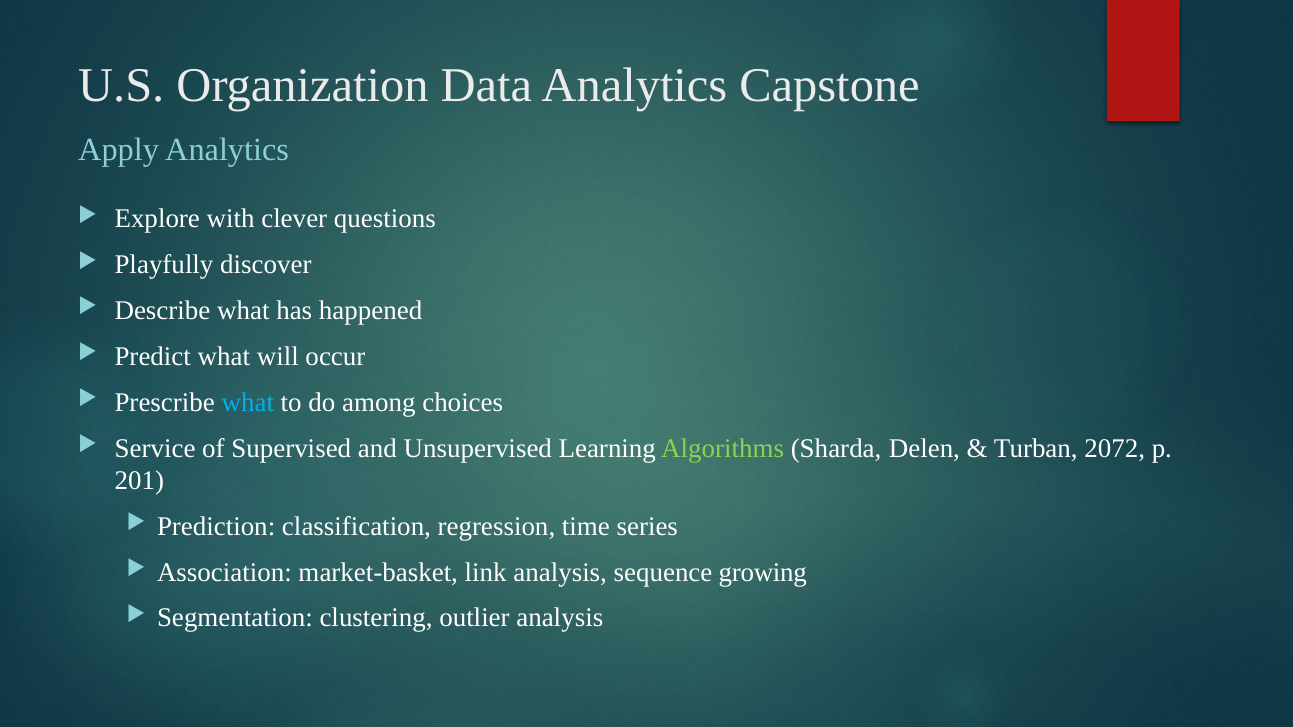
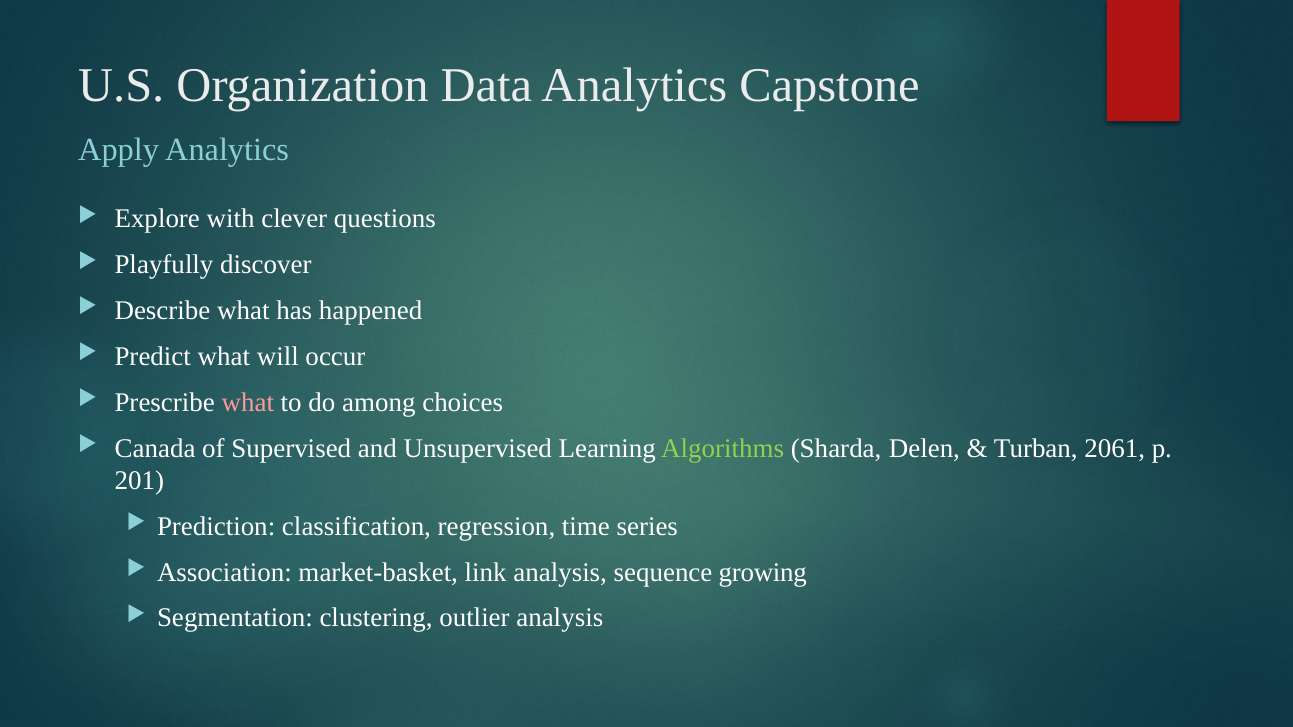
what colour: light blue -> pink (248, 403)
Service: Service -> Canada (155, 448)
2072: 2072 -> 2061 (1115, 448)
